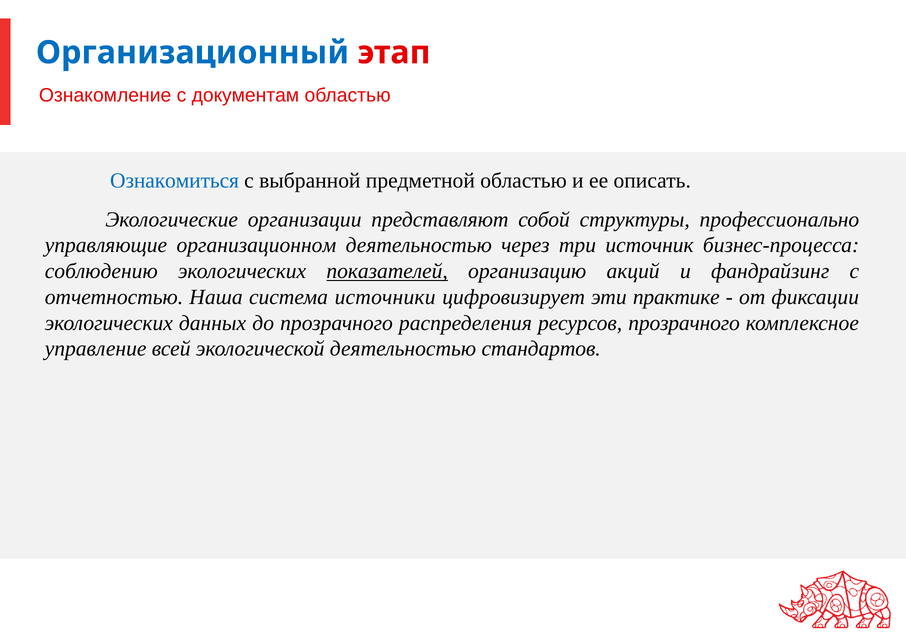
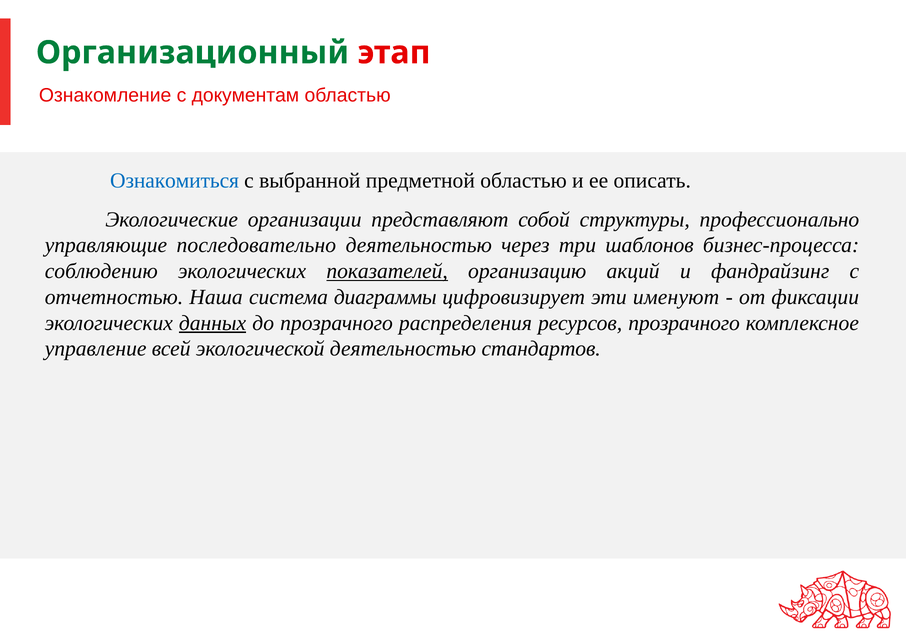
Организационный colour: blue -> green (192, 53)
организационном: организационном -> последовательно (256, 245)
источник: источник -> шаблонов (650, 245)
источники: источники -> диаграммы (385, 297)
практике: практике -> именуют (676, 297)
данных underline: none -> present (213, 323)
